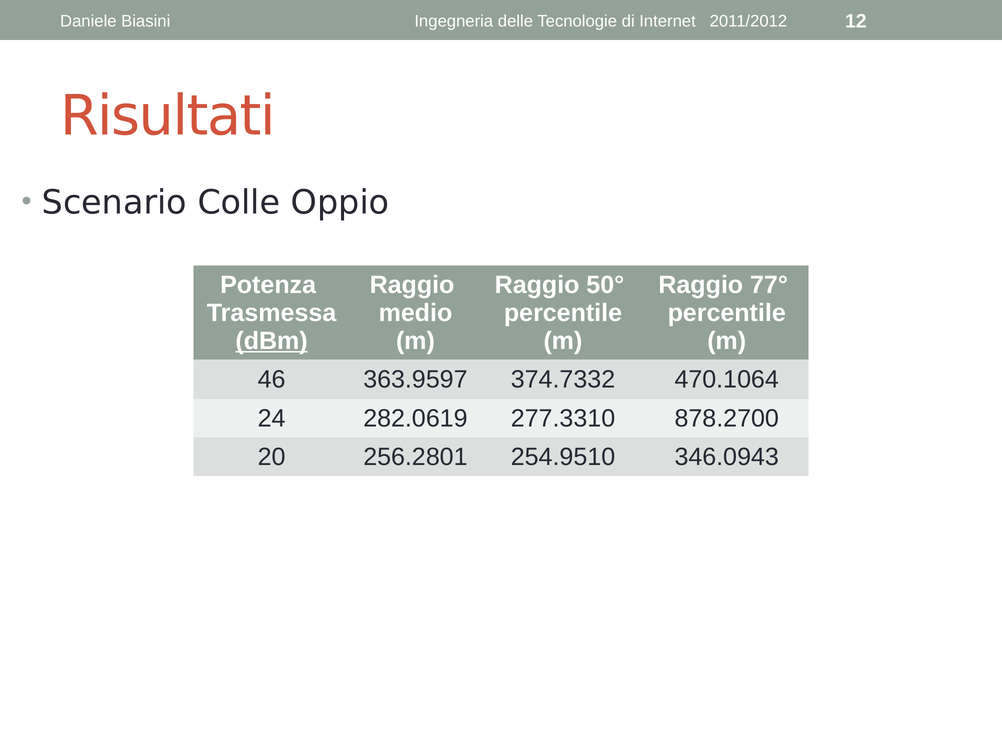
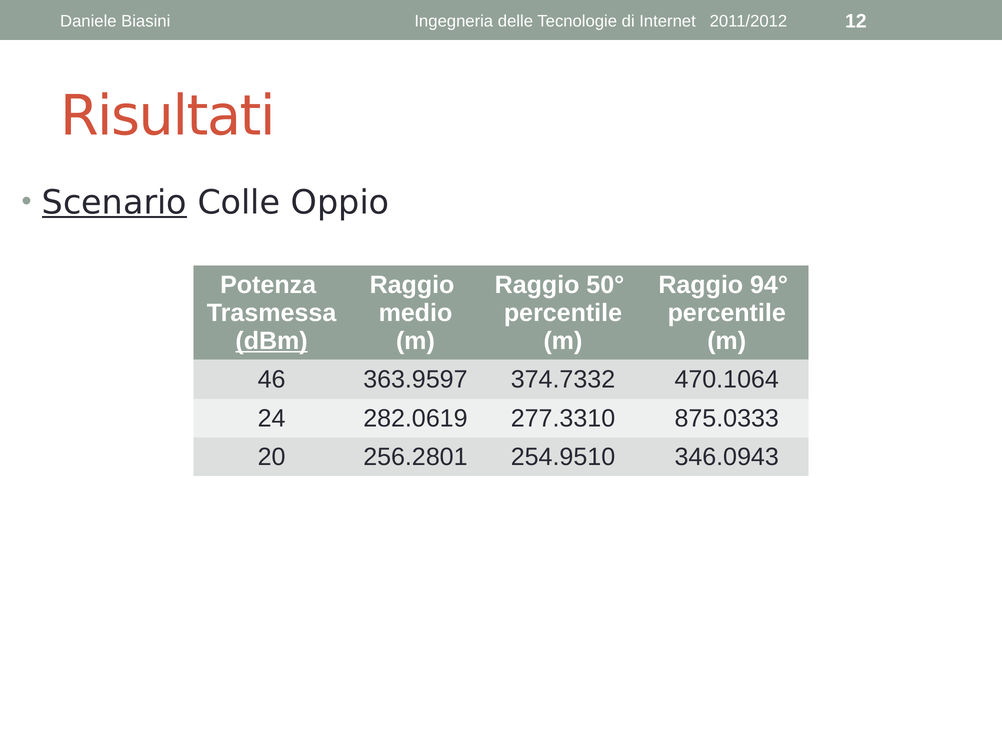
Scenario underline: none -> present (114, 203)
77°: 77° -> 94° (769, 285)
878.2700: 878.2700 -> 875.0333 (727, 419)
